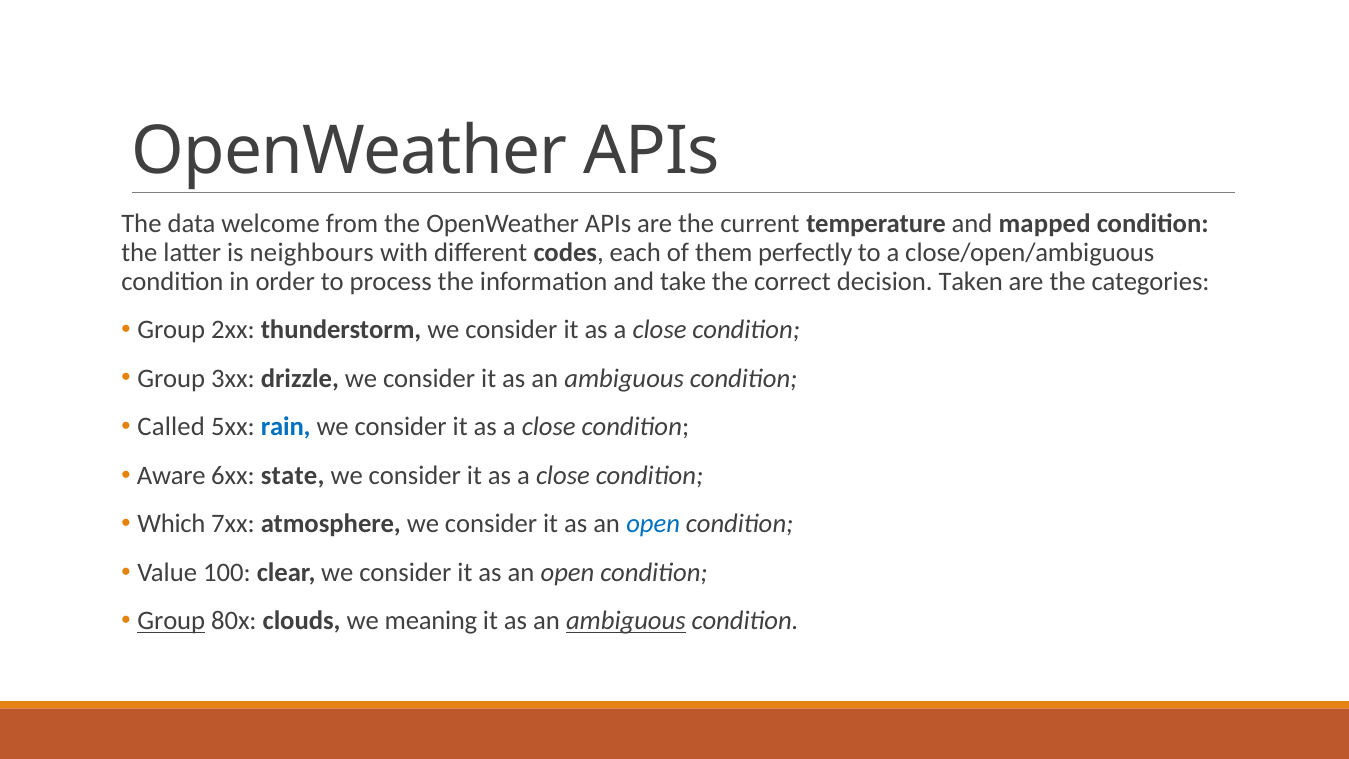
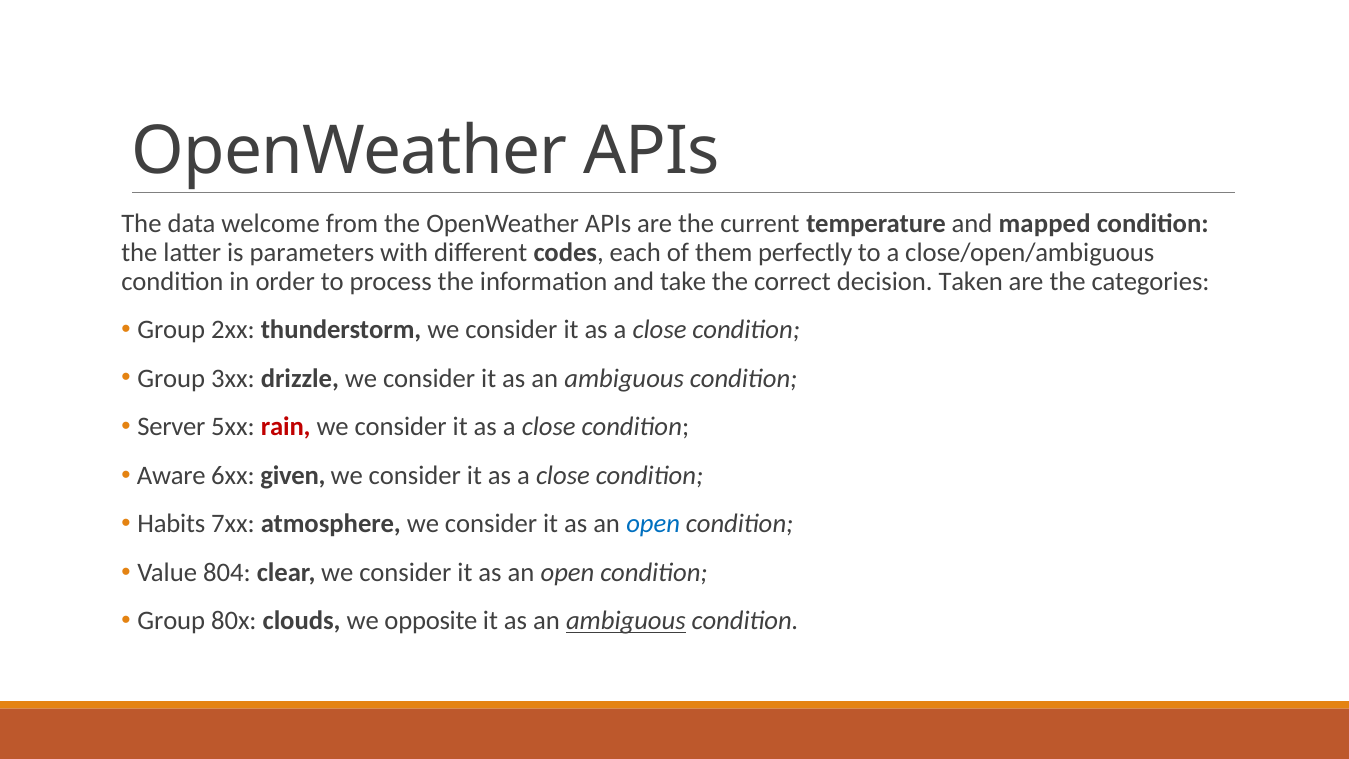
neighbours: neighbours -> parameters (312, 252)
Called: Called -> Server (171, 427)
rain colour: blue -> red (286, 427)
state: state -> given (293, 475)
Which: Which -> Habits (171, 524)
100: 100 -> 804 (227, 572)
Group underline: present -> none (171, 621)
meaning: meaning -> opposite (431, 621)
